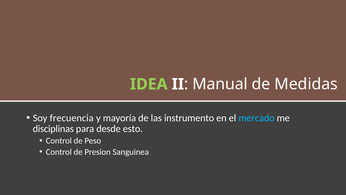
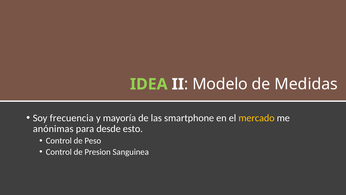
Manual: Manual -> Modelo (220, 84)
instrumento: instrumento -> smartphone (189, 118)
mercado colour: light blue -> yellow (256, 118)
disciplinas: disciplinas -> anónimas (53, 129)
